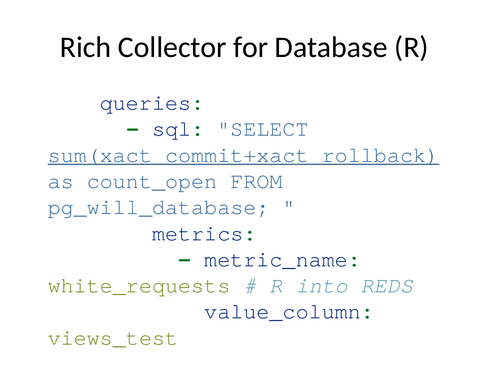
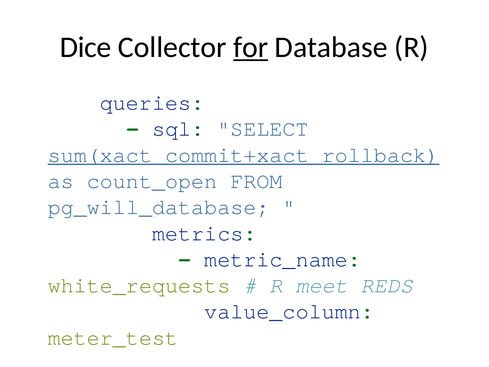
Rich: Rich -> Dice (86, 47)
for underline: none -> present (251, 47)
into: into -> meet (322, 285)
views_test: views_test -> meter_test (113, 337)
